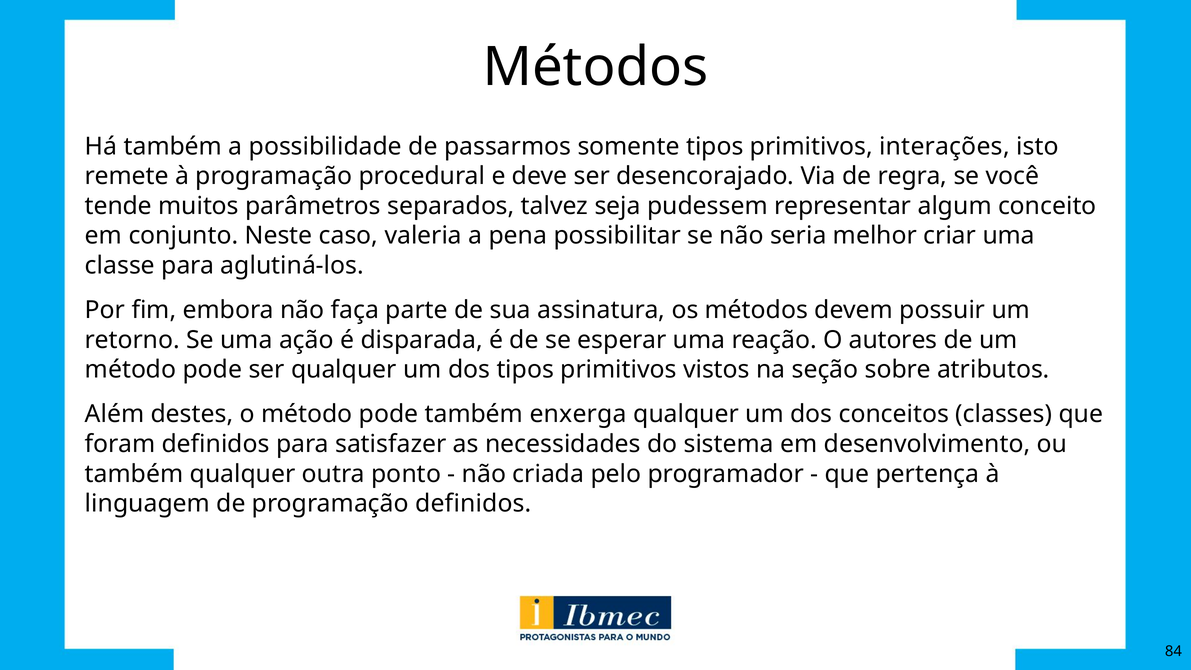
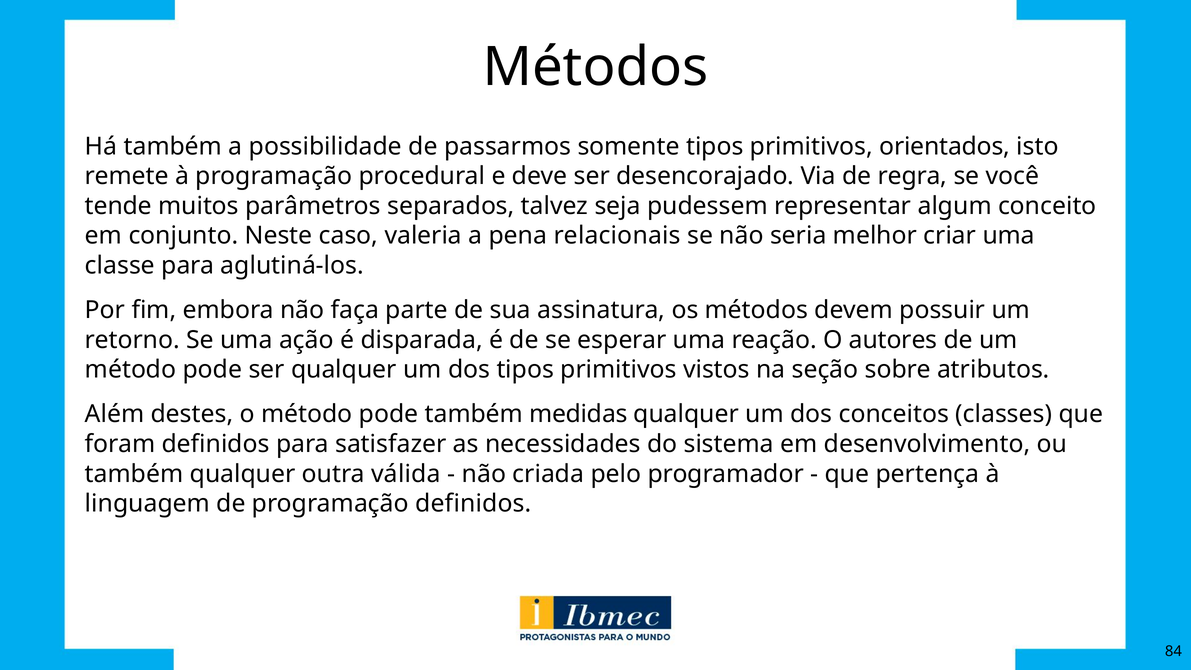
interações: interações -> orientados (945, 146)
possibilitar: possibilitar -> relacionais (617, 236)
enxerga: enxerga -> medidas (578, 414)
ponto: ponto -> válida (406, 474)
